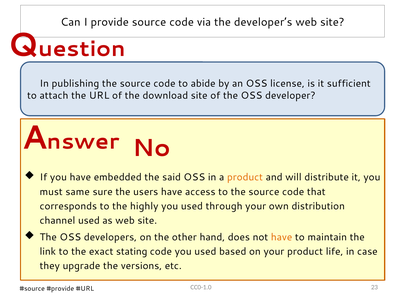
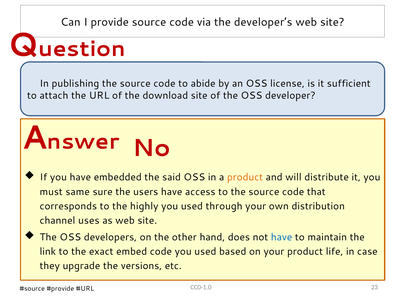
channel used: used -> uses (89, 221)
have colour: orange -> blue (282, 237)
stating: stating -> embed (132, 252)
